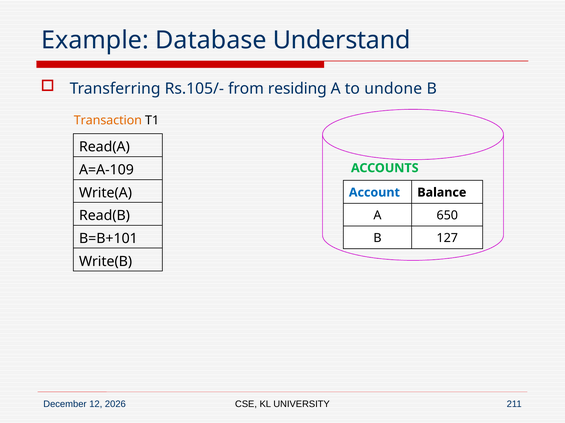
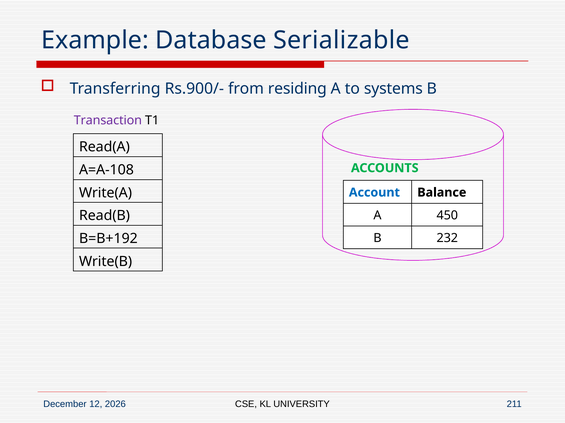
Understand: Understand -> Serializable (341, 40)
Rs.105/-: Rs.105/- -> Rs.900/- (194, 89)
undone: undone -> systems (393, 89)
Transaction colour: orange -> purple (108, 121)
A=A-109: A=A-109 -> A=A-108 (106, 170)
650: 650 -> 450 (447, 216)
127: 127 -> 232 (447, 238)
B=B+101: B=B+101 -> B=B+192 (108, 239)
